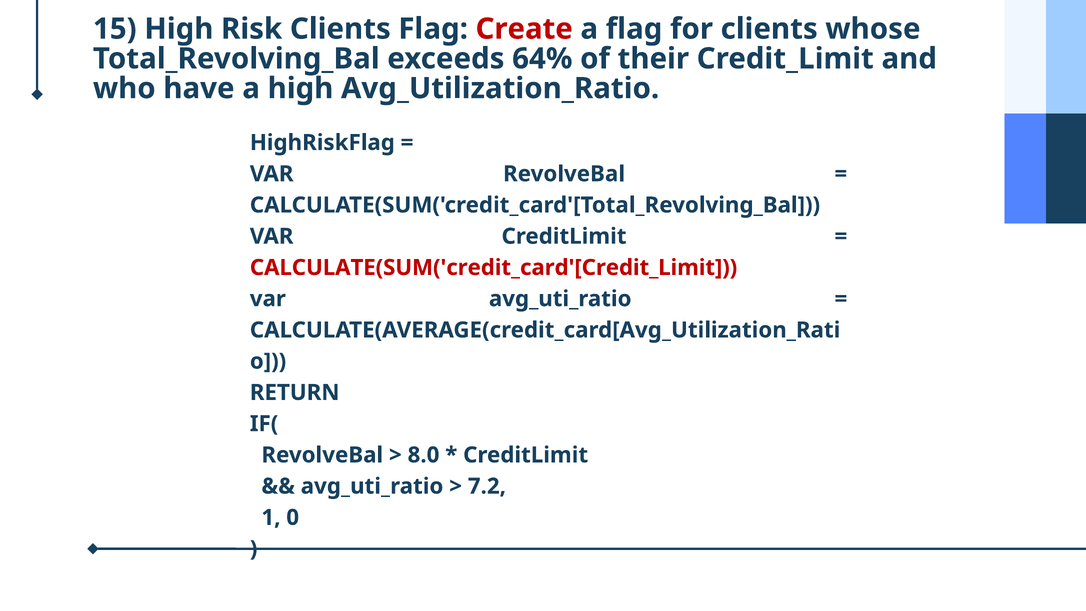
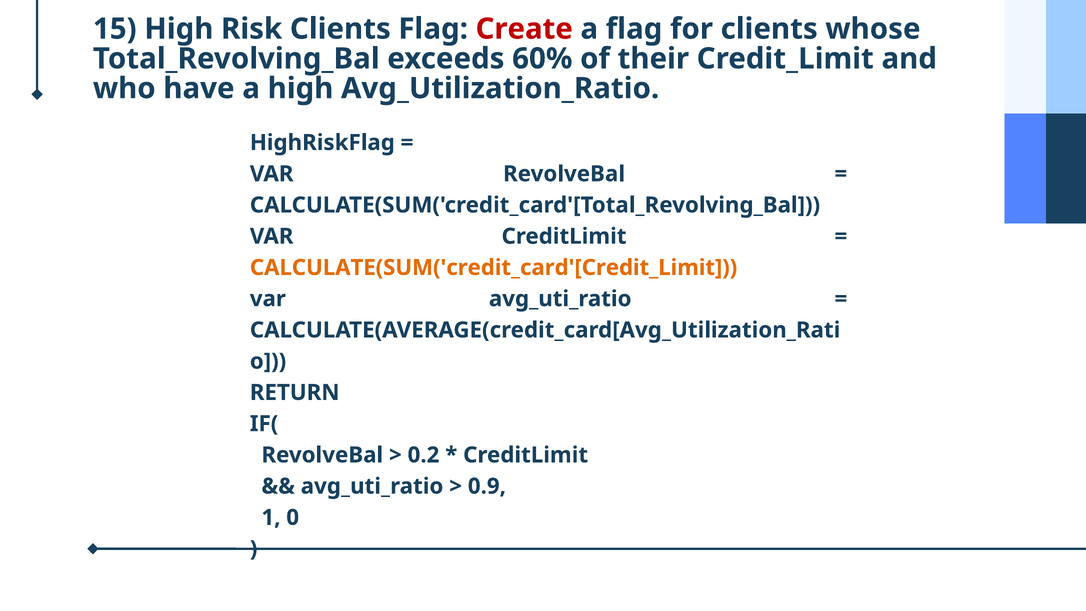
64%: 64% -> 60% (542, 59)
CALCULATE(SUM('credit_card'[Credit_Limit colour: red -> orange (494, 268)
8.0: 8.0 -> 0.2 (423, 455)
7.2: 7.2 -> 0.9 (487, 486)
